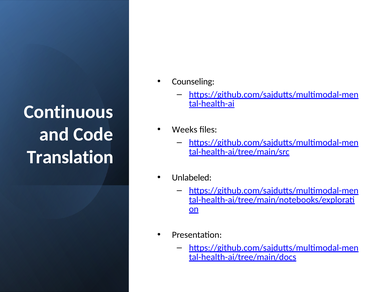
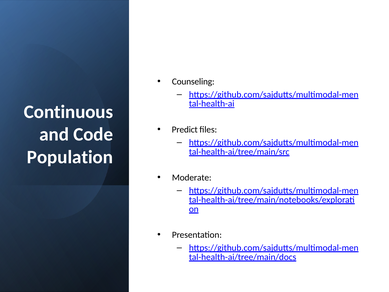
Weeks: Weeks -> Predict (185, 130)
Translation: Translation -> Population (70, 157)
Unlabeled: Unlabeled -> Moderate (192, 178)
